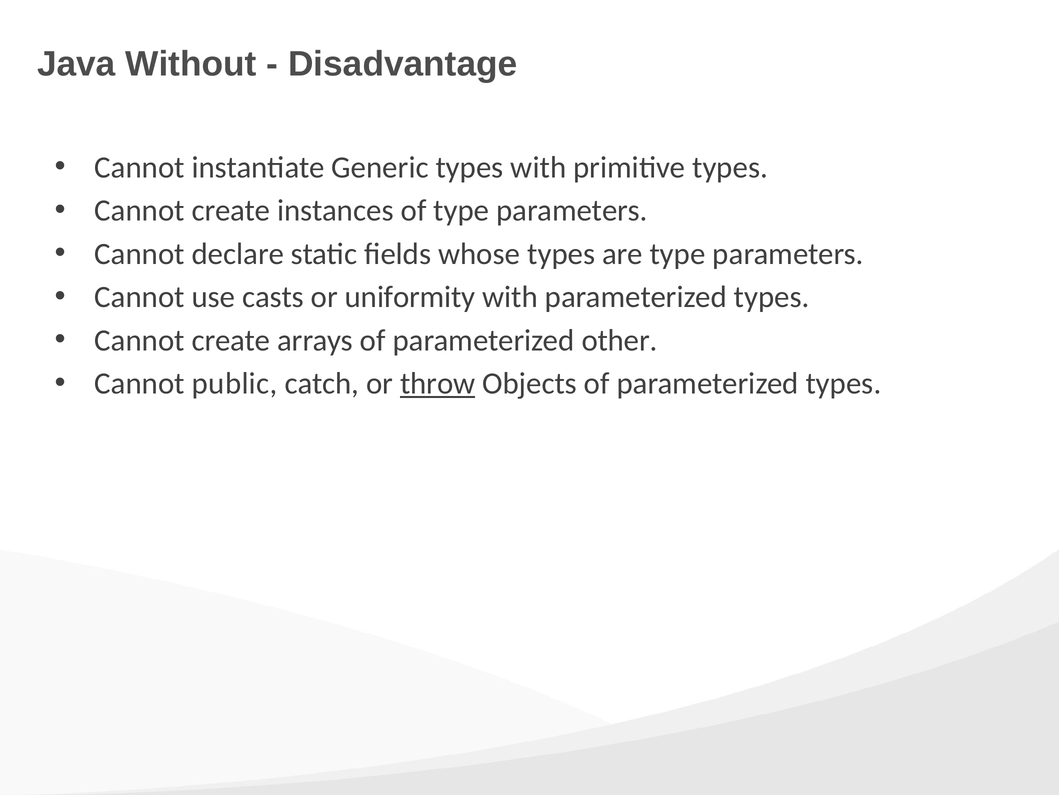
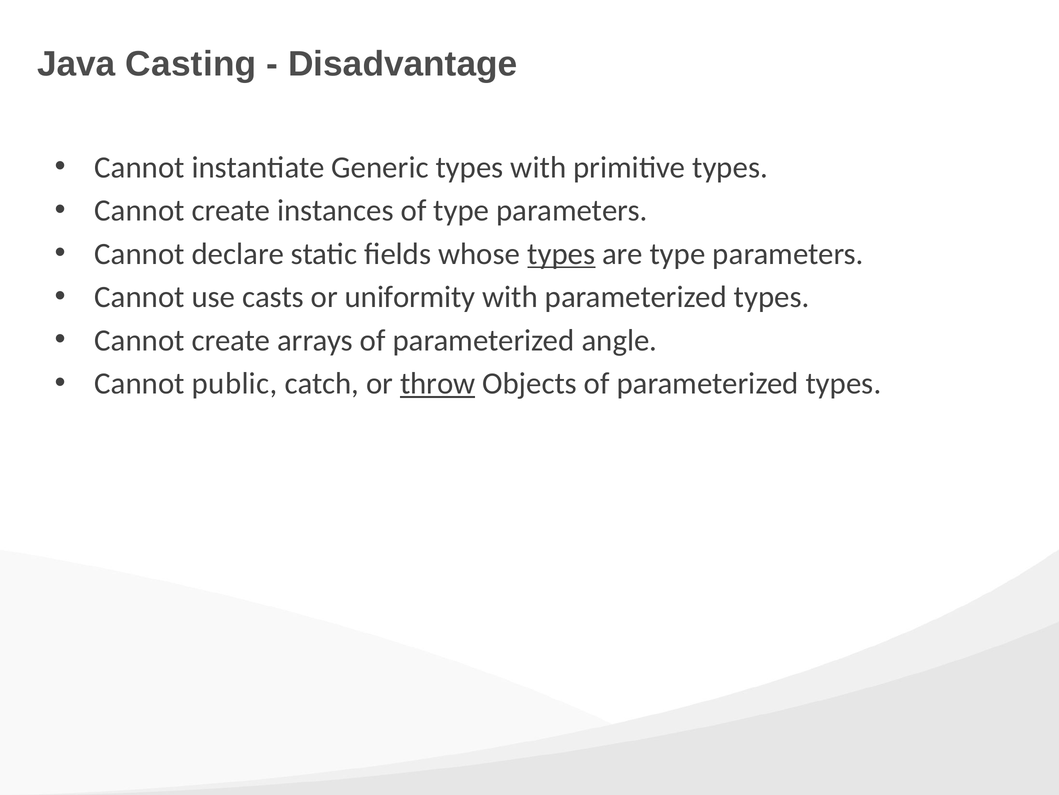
Without: Without -> Casting (191, 64)
types underline: none -> present (561, 254)
other: other -> angle (619, 340)
